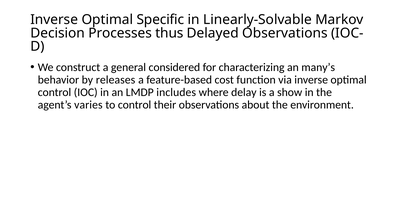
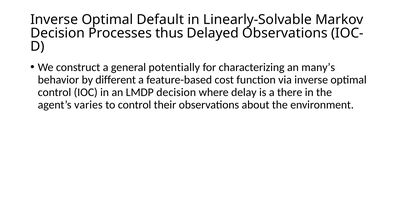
Specific: Specific -> Default (160, 20)
considered: considered -> potentially (174, 67)
releases: releases -> different (116, 80)
LMDP includes: includes -> decision (176, 92)
show: show -> there (290, 92)
